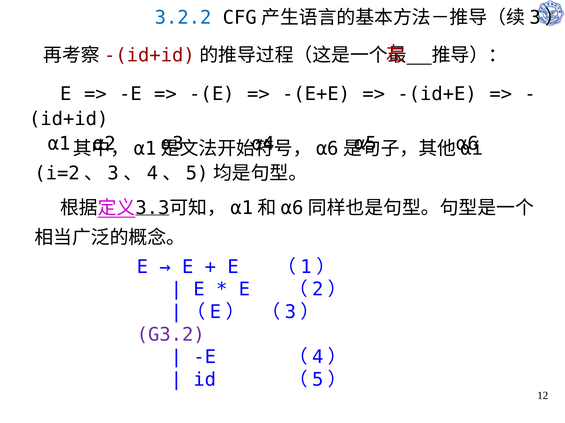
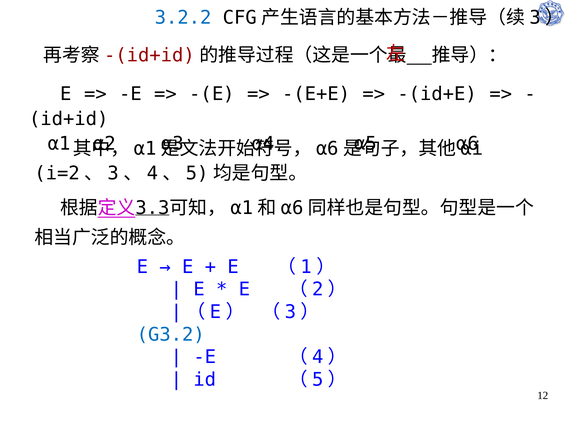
G3.2 colour: purple -> blue (171, 335)
